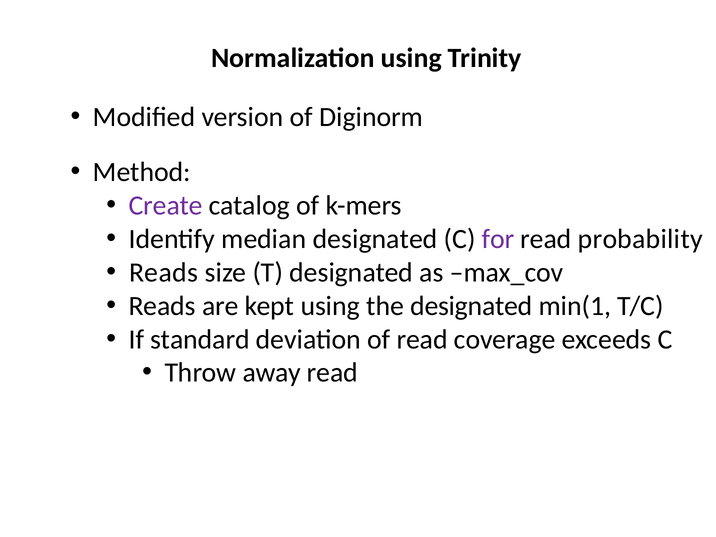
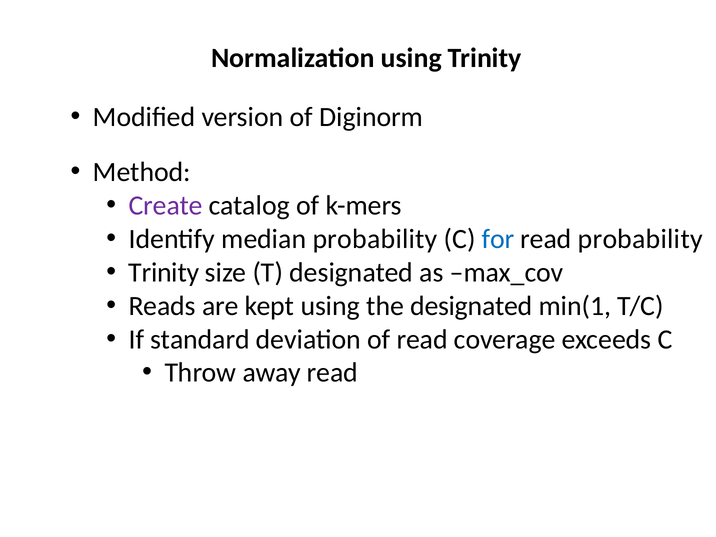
median designated: designated -> probability (375, 239)
for colour: purple -> blue (498, 239)
Reads: Reads -> Trinity (164, 273)
